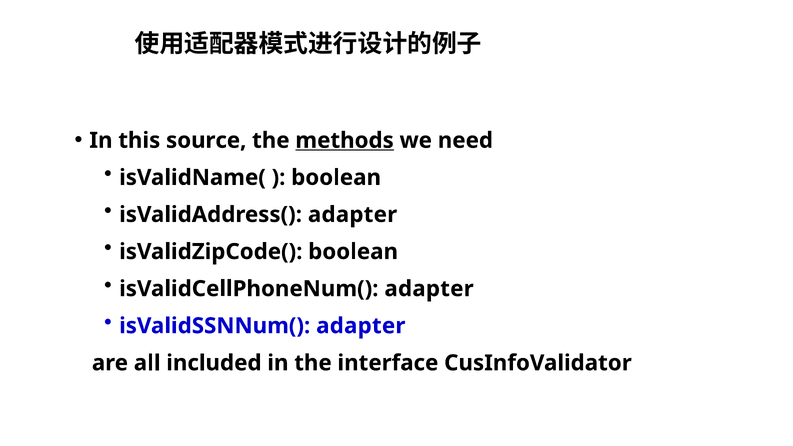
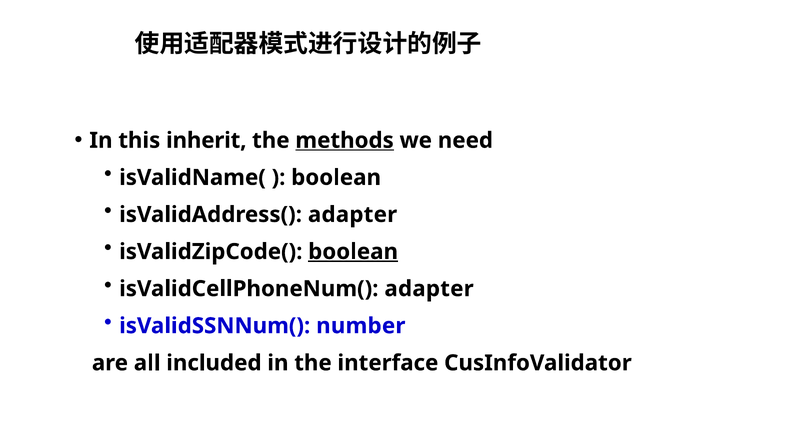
source: source -> inherit (206, 140)
boolean underline: none -> present (353, 252)
isValidSSNNum( adapter: adapter -> number (361, 326)
